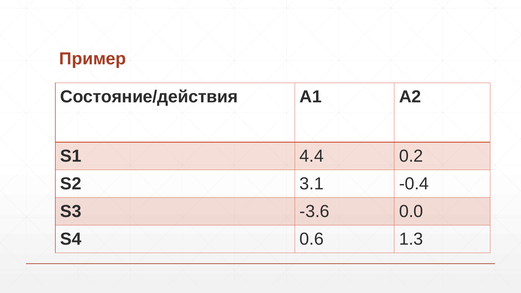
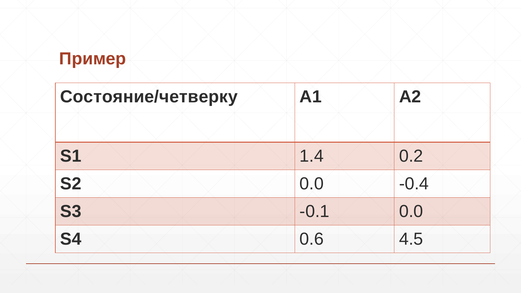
Состояние/действия: Состояние/действия -> Состояние/четверку (149, 97)
4.4: 4.4 -> 1.4 (312, 156)
S2 3.1: 3.1 -> 0.0 (312, 184)
-3.6: -3.6 -> -0.1 (315, 211)
1.3: 1.3 -> 4.5 (411, 239)
